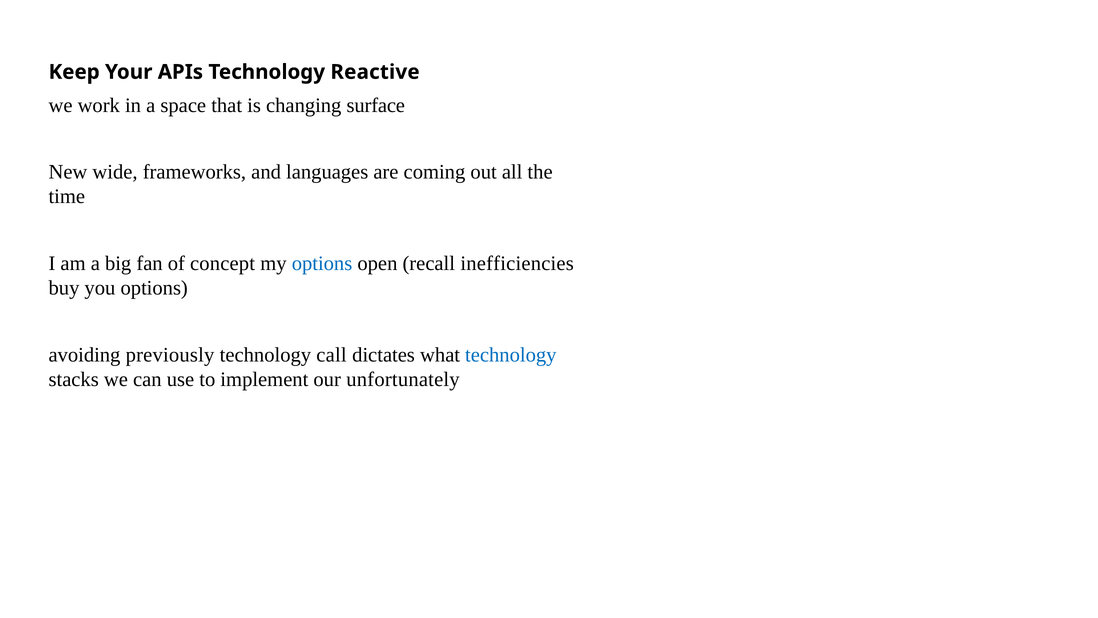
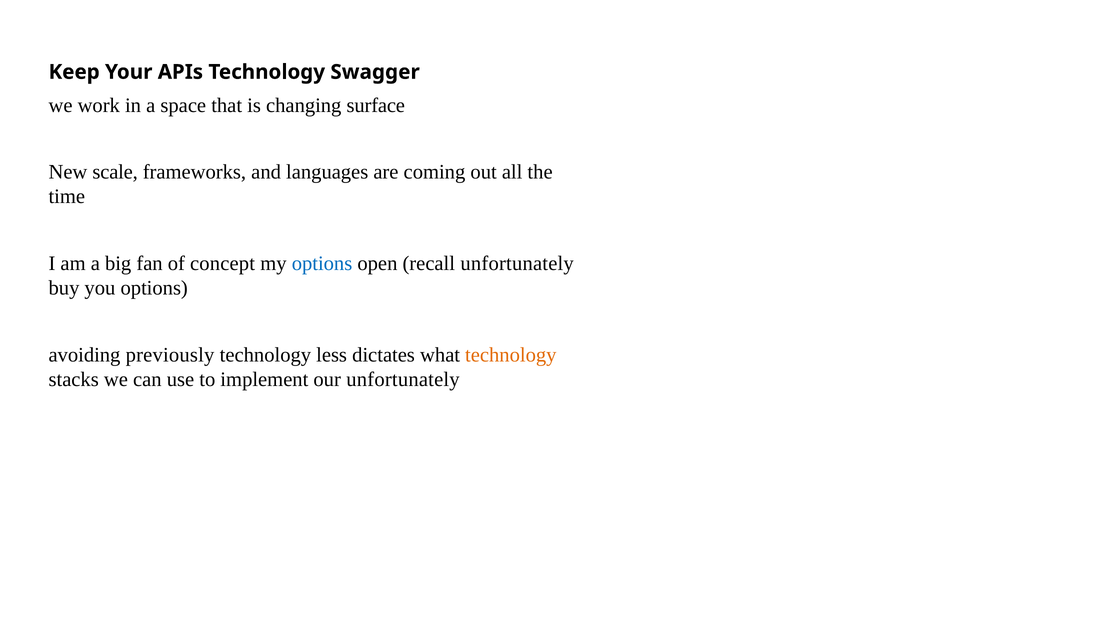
Reactive: Reactive -> Swagger (375, 72)
wide: wide -> scale (115, 172)
recall inefficiencies: inefficiencies -> unfortunately (517, 263)
call: call -> less (332, 355)
technology colour: blue -> orange (511, 355)
